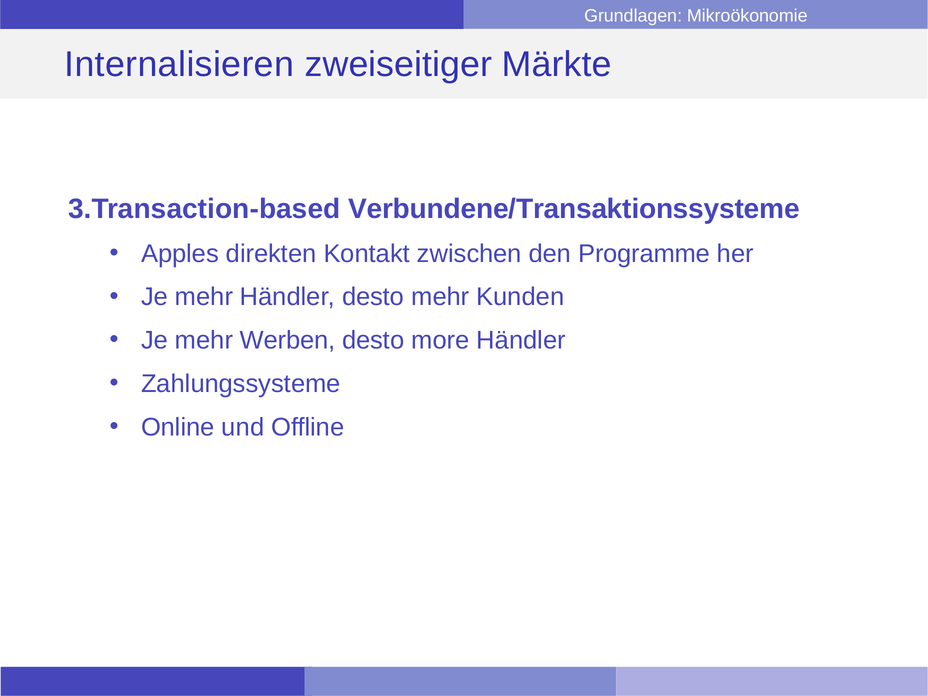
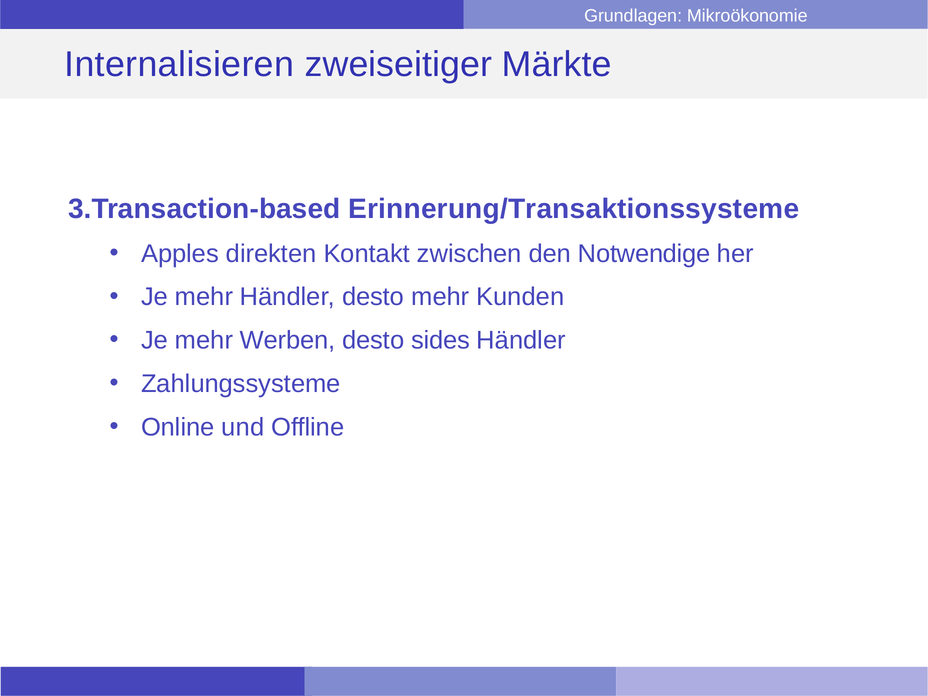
Verbundene/Transaktionssysteme: Verbundene/Transaktionssysteme -> Erinnerung/Transaktionssysteme (574, 209)
Programme: Programme -> Notwendige (644, 254)
more: more -> sides (441, 341)
